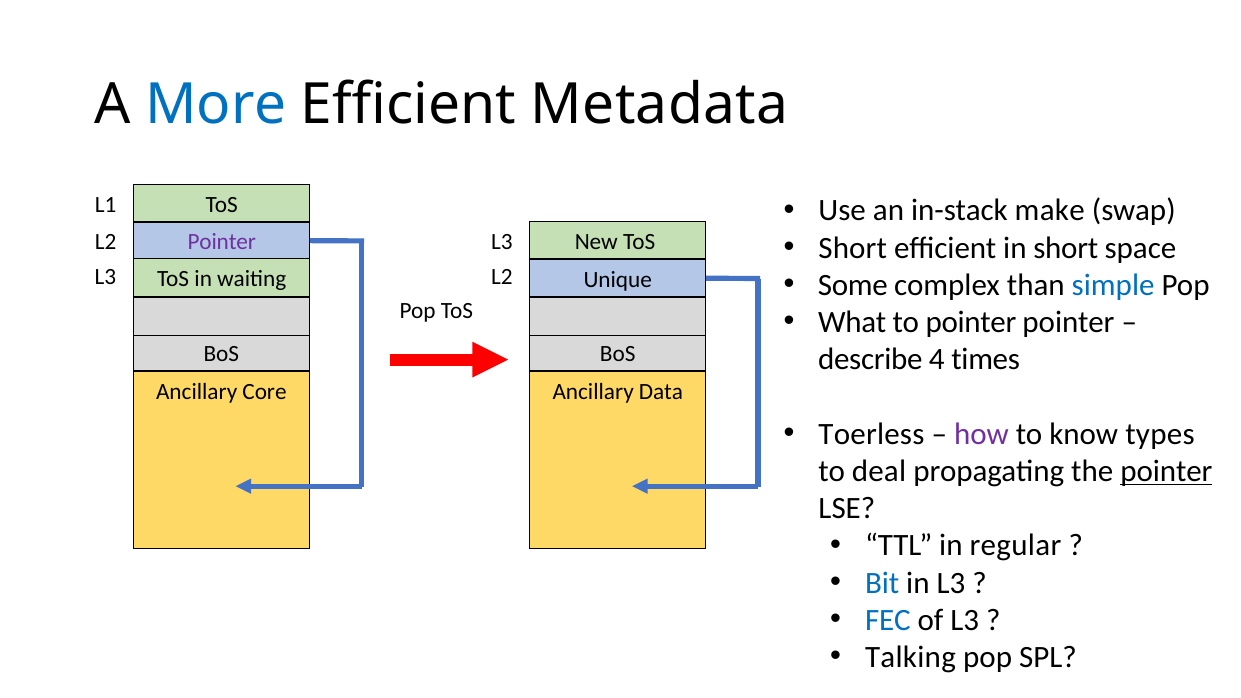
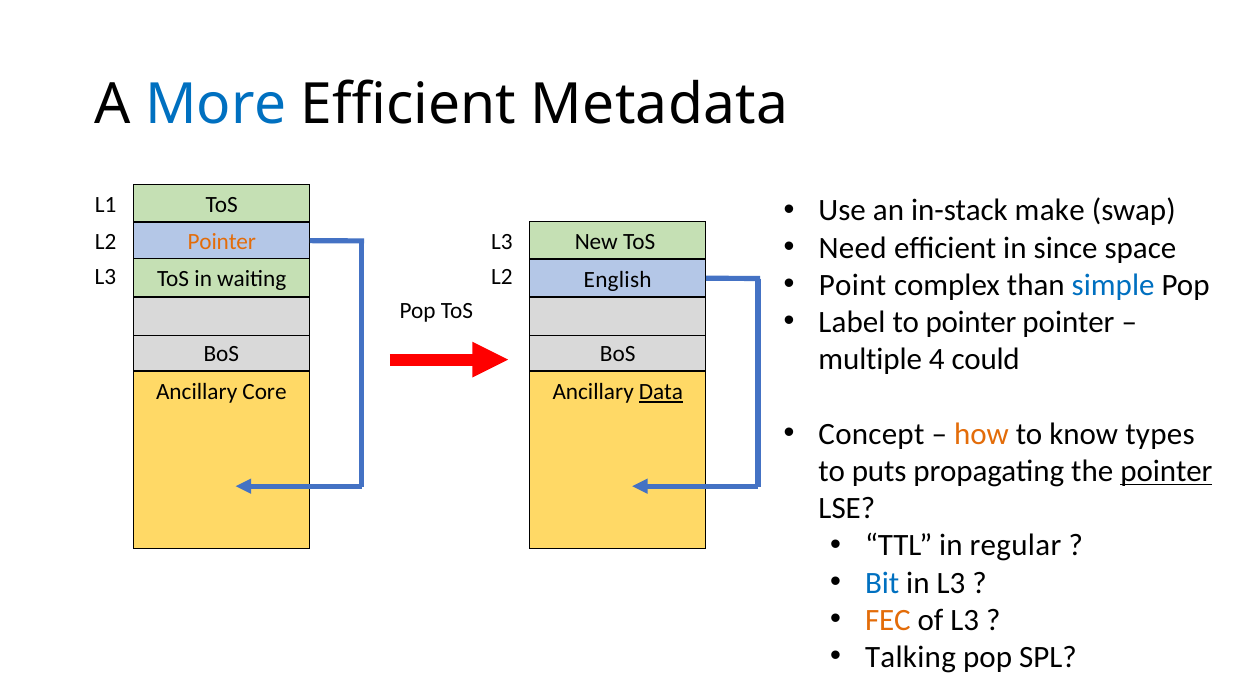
Short: Short -> Need (853, 248)
in short: short -> since (1066, 248)
Pointer colour: purple -> orange (222, 242)
Some: Some -> Point (853, 285)
Unique: Unique -> English (618, 280)
What: What -> Label (852, 322)
describe: describe -> multiple (870, 360)
times: times -> could (986, 360)
Data underline: none -> present (661, 392)
Toerless: Toerless -> Concept (871, 434)
how colour: purple -> orange (981, 434)
deal: deal -> puts (879, 471)
FEC colour: blue -> orange (888, 620)
